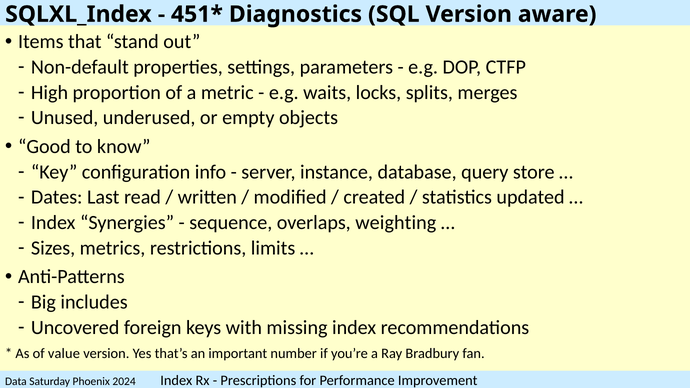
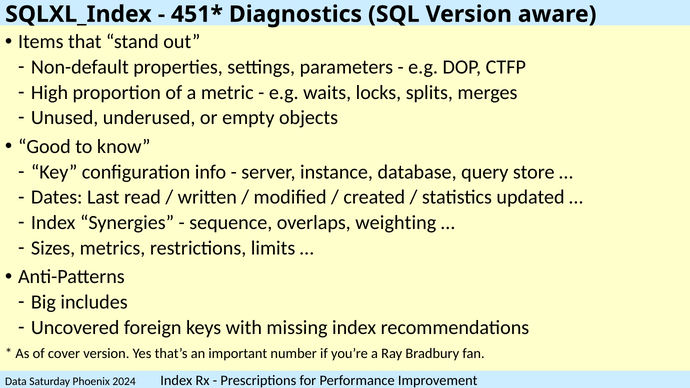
value: value -> cover (64, 353)
